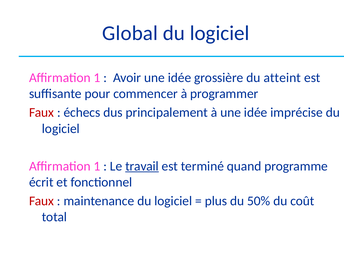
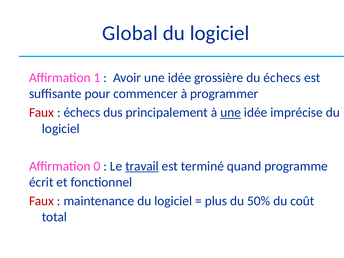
du atteint: atteint -> échecs (282, 78)
une underline: none -> present (231, 113)
1: 1 -> 0 (97, 166)
